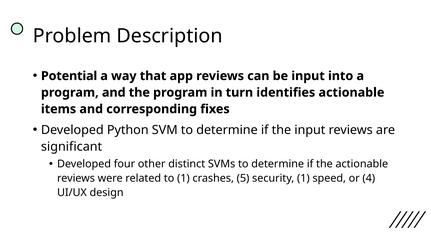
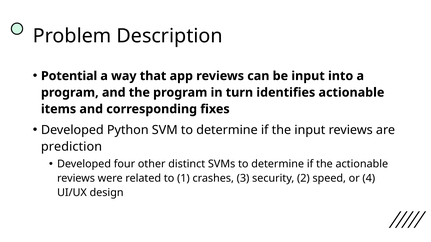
significant: significant -> prediction (72, 147)
5: 5 -> 3 (243, 179)
security 1: 1 -> 2 (303, 179)
